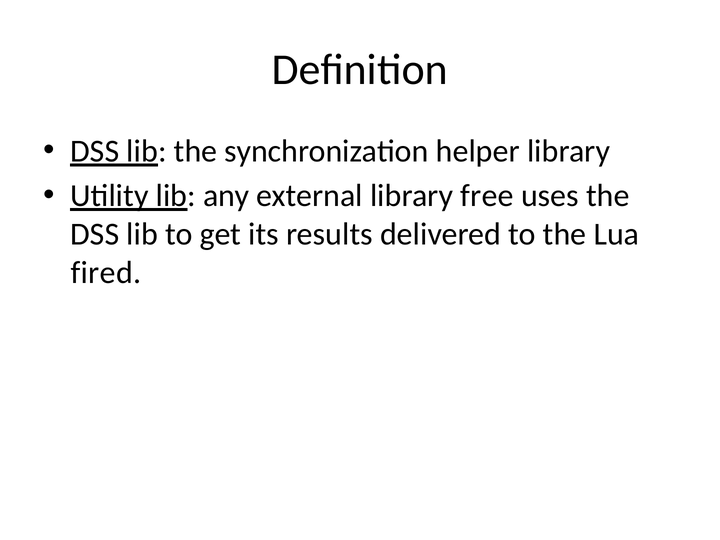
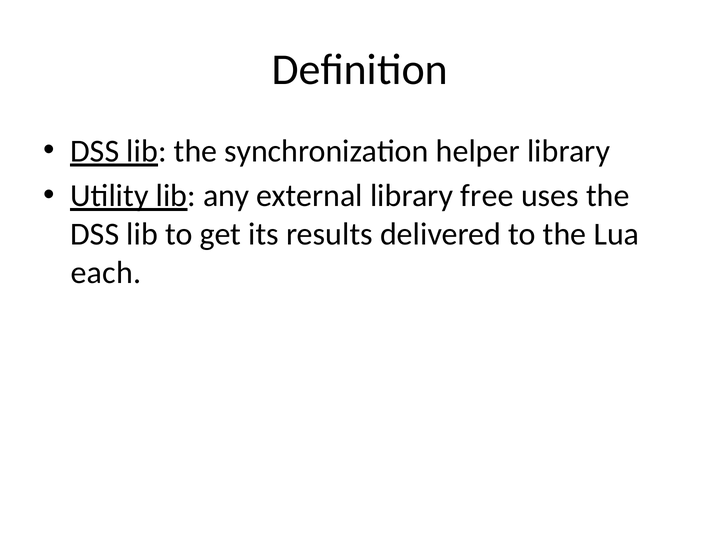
fired: fired -> each (106, 273)
